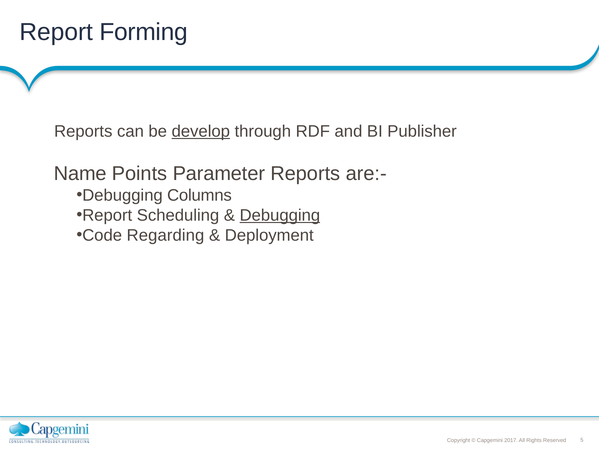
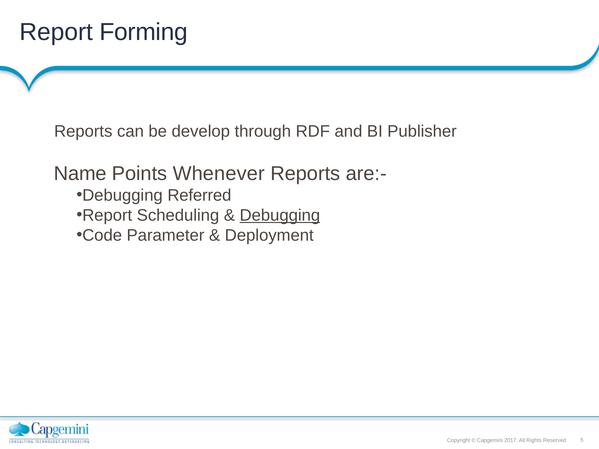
develop underline: present -> none (201, 132)
Parameter: Parameter -> Whenever (219, 174)
Columns: Columns -> Referred (199, 195)
Regarding: Regarding -> Parameter (166, 235)
